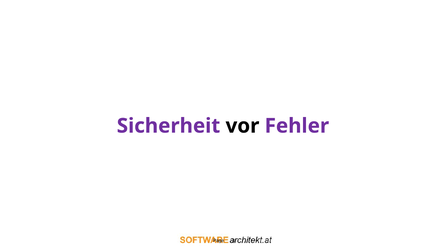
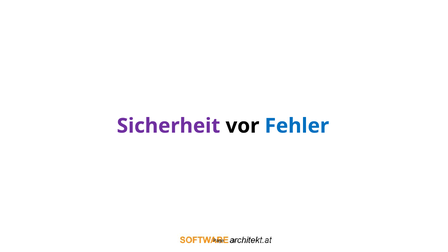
Fehler colour: purple -> blue (297, 126)
